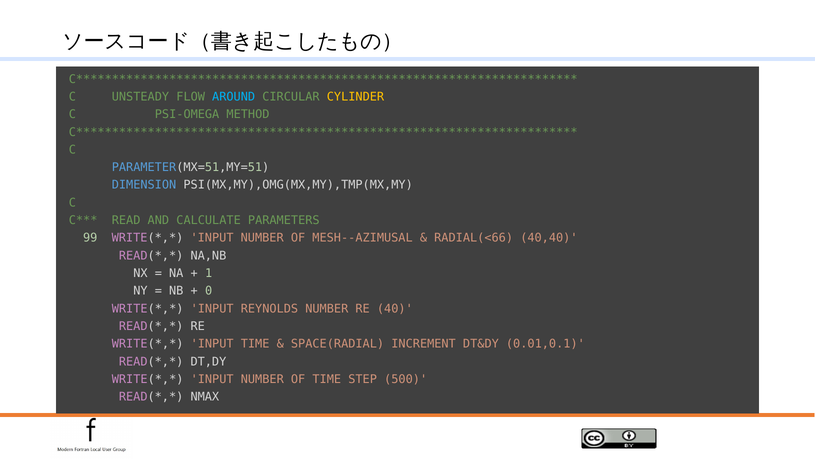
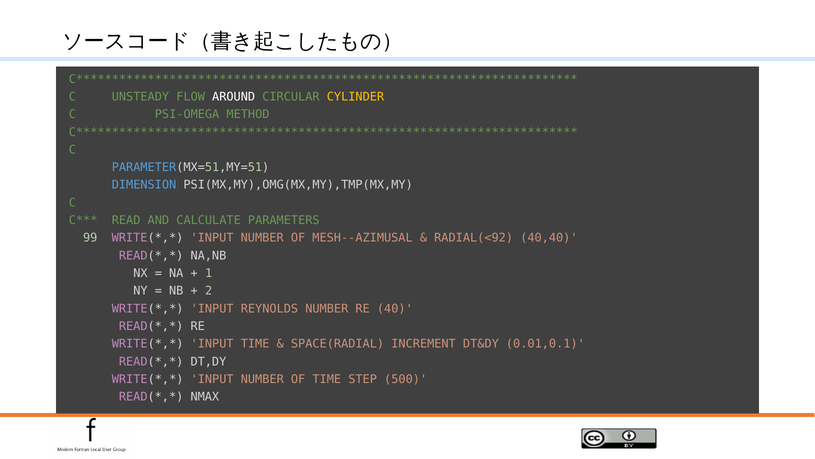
AROUND colour: light blue -> white (234, 97)
RADIAL(<66: RADIAL(<66 -> RADIAL(<92 (474, 238)
0: 0 -> 2 (209, 291)
